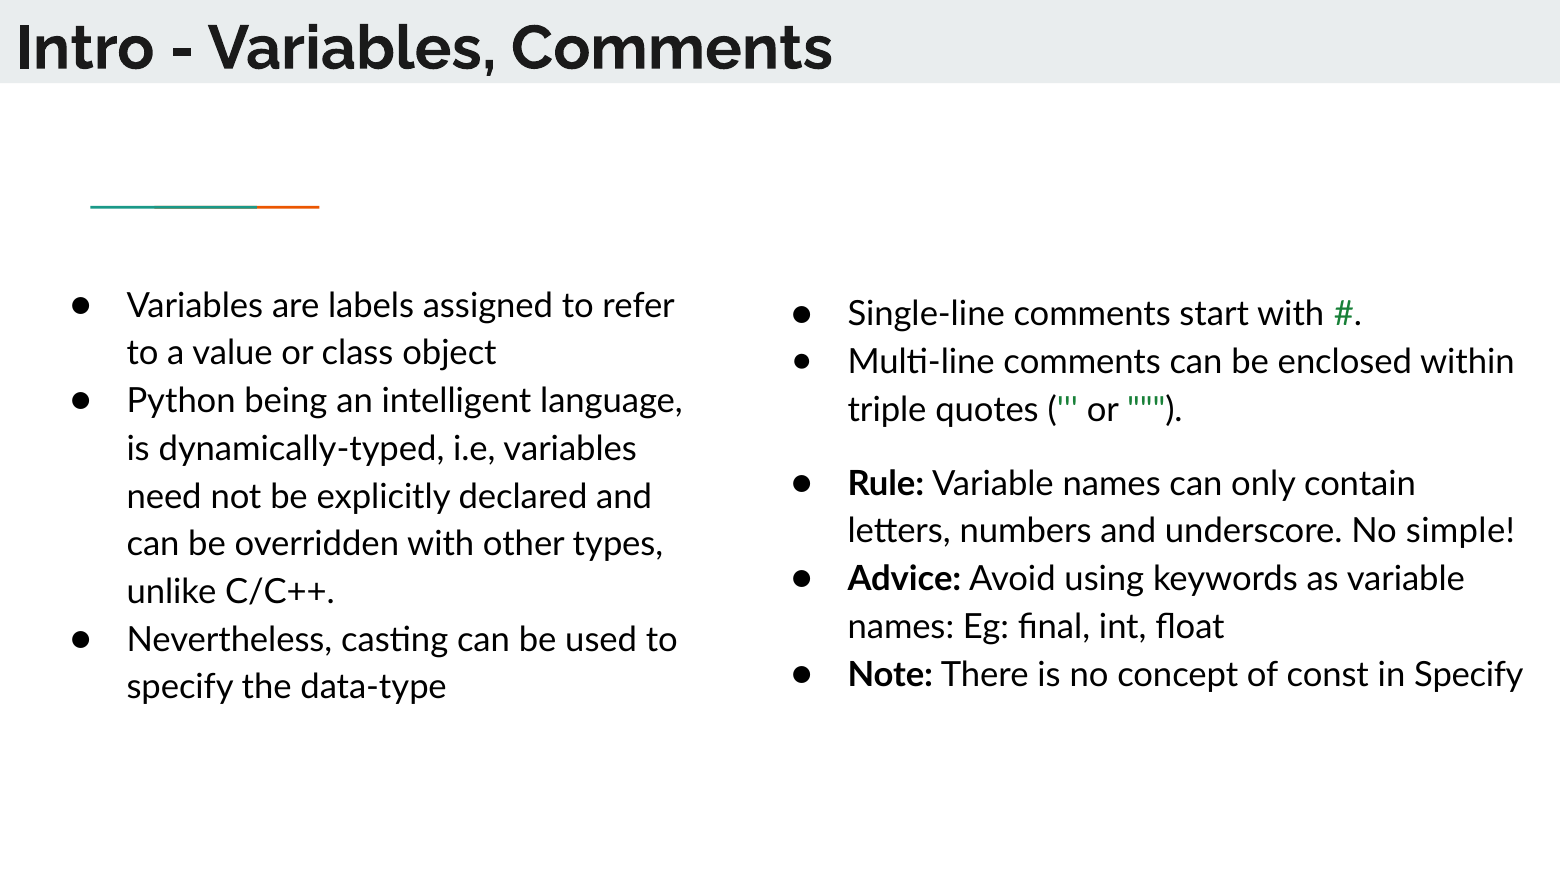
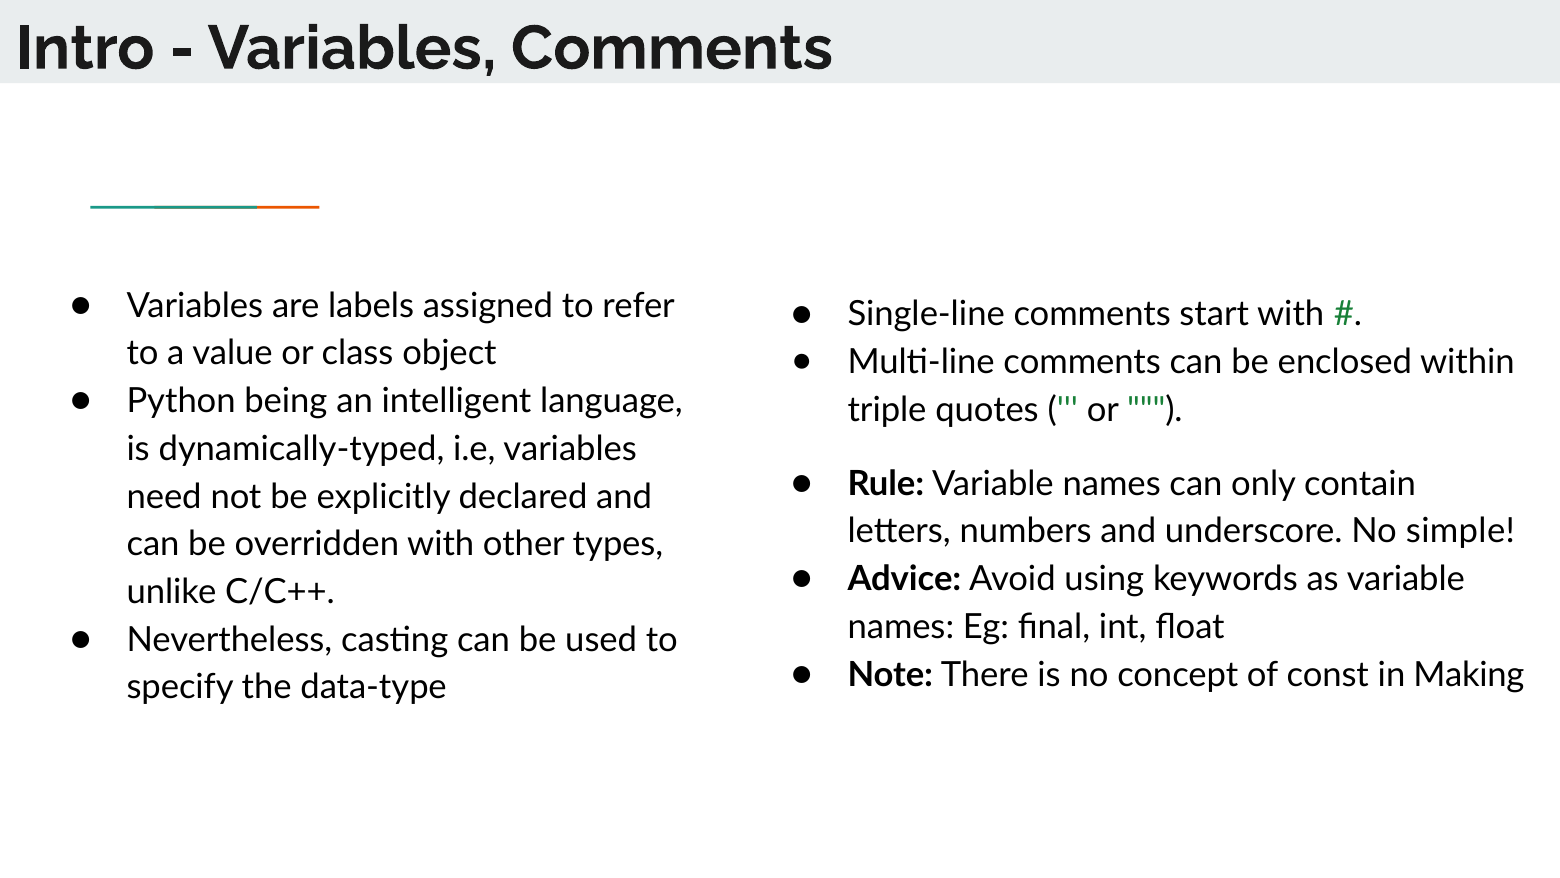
in Specify: Specify -> Making (1469, 674)
